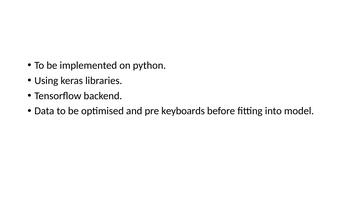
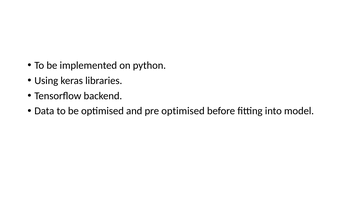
pre keyboards: keyboards -> optimised (183, 111)
